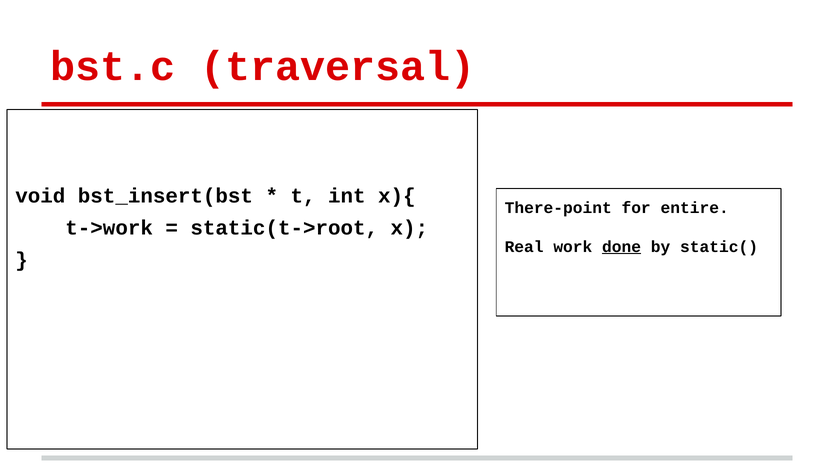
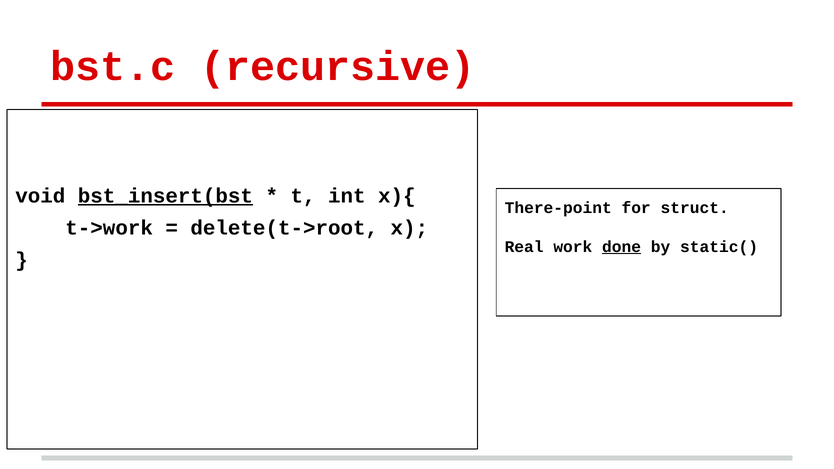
traversal: traversal -> recursive (338, 67)
bst_insert(bst underline: none -> present (165, 196)
entire: entire -> struct (695, 208)
static(t->root: static(t->root -> delete(t->root (284, 228)
